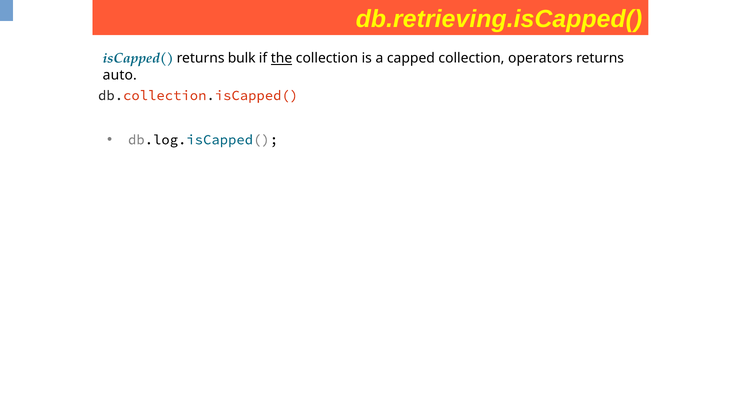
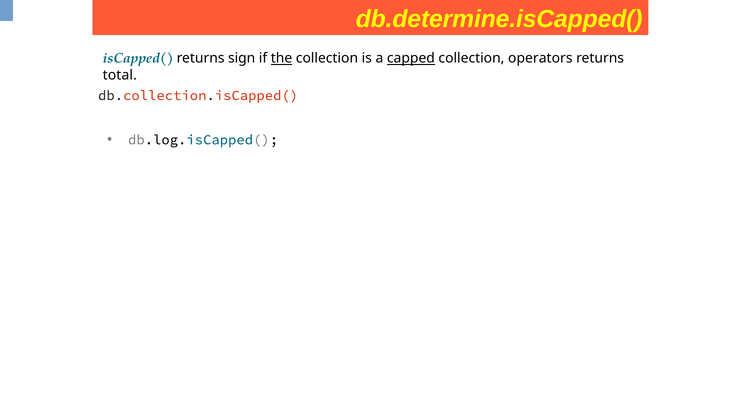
db.retrieving.isCapped(: db.retrieving.isCapped( -> db.determine.isCapped( (499, 19)
bulk: bulk -> sign (242, 58)
capped underline: none -> present (411, 58)
auto: auto -> total (120, 75)
